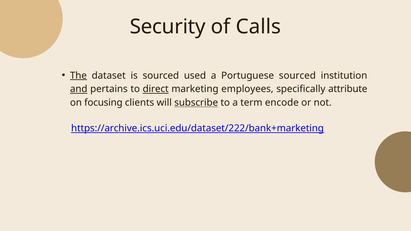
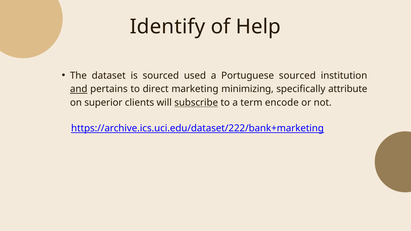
Security: Security -> Identify (168, 27)
Calls: Calls -> Help (258, 27)
The underline: present -> none (78, 76)
direct underline: present -> none (156, 89)
employees: employees -> minimizing (247, 89)
focusing: focusing -> superior (103, 103)
